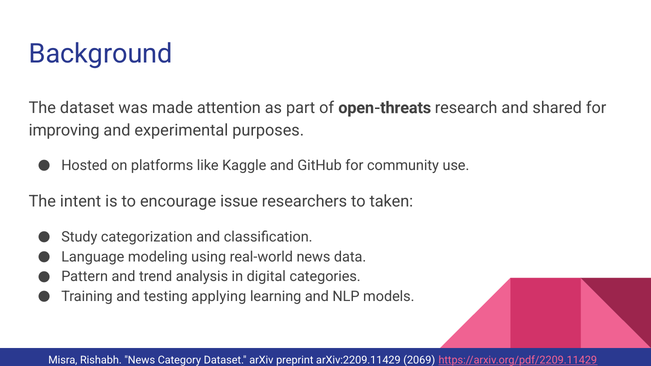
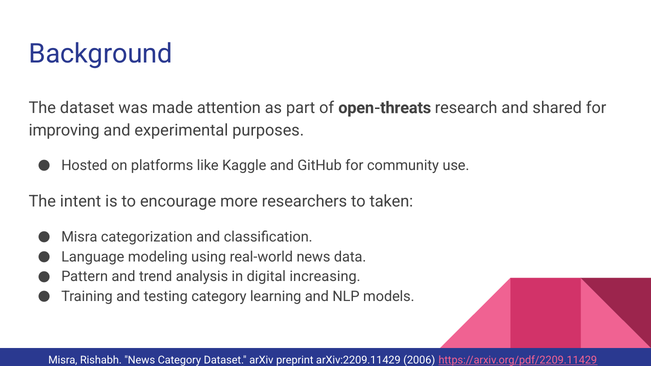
issue: issue -> more (239, 202)
Study: Study -> Misra (79, 237)
categories: categories -> increasing (325, 277)
testing applying: applying -> category (219, 297)
2069: 2069 -> 2006 (419, 360)
